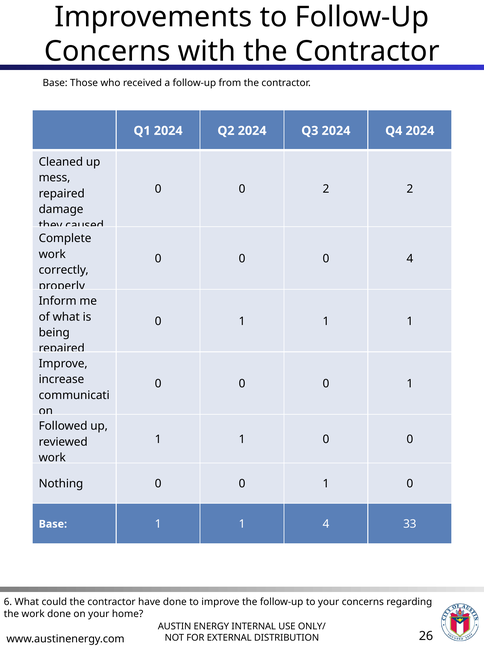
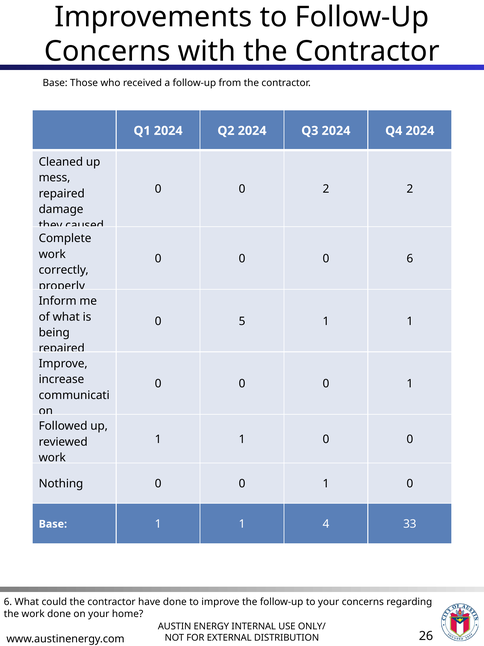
0 4: 4 -> 6 (410, 258)
1: 1 -> 5 (242, 321)
